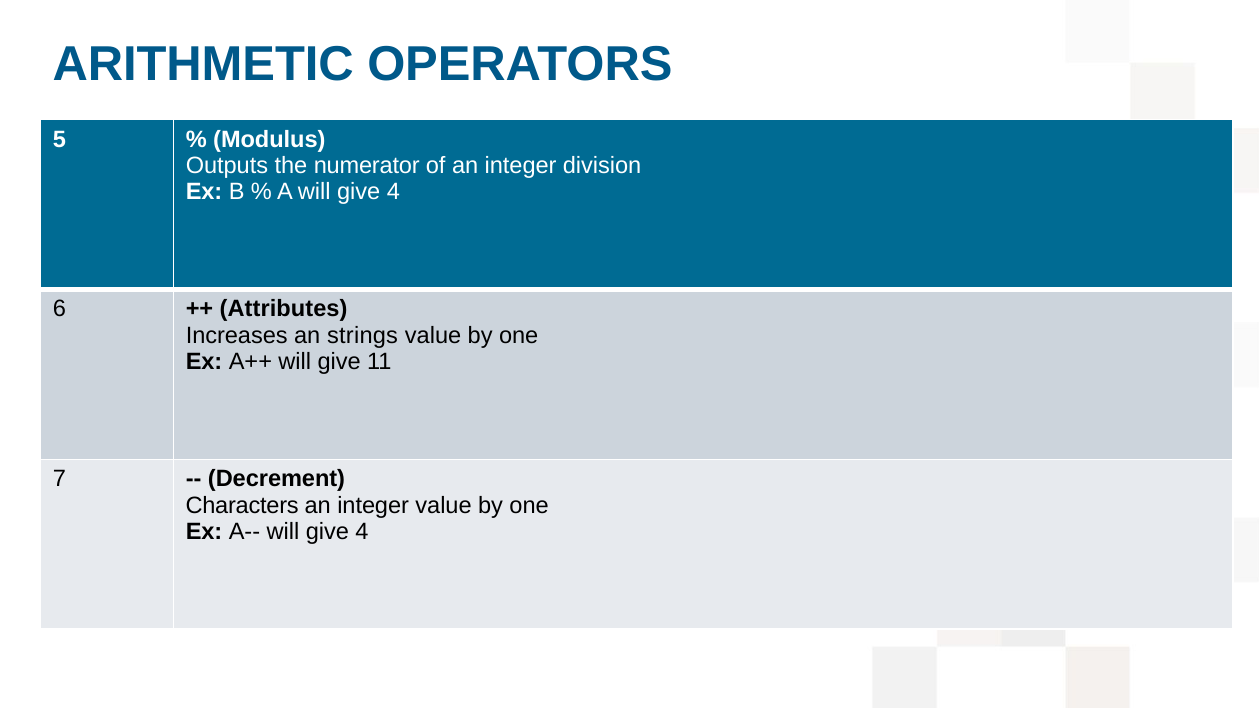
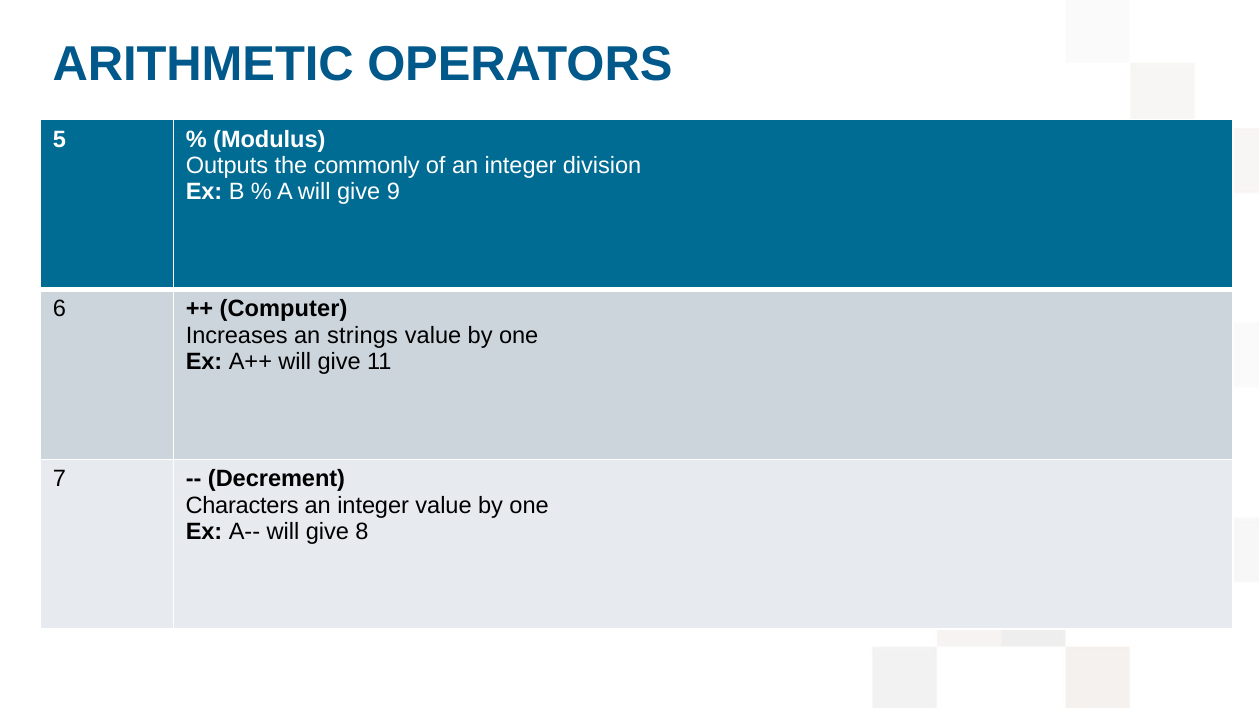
numerator: numerator -> commonly (367, 166)
A will give 4: 4 -> 9 (393, 192)
Attributes: Attributes -> Computer (284, 309)
A-- will give 4: 4 -> 8 (362, 532)
